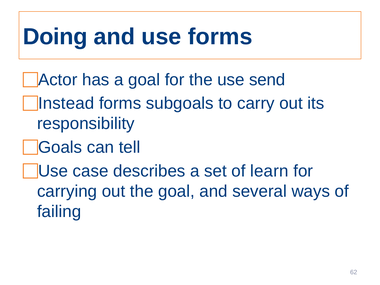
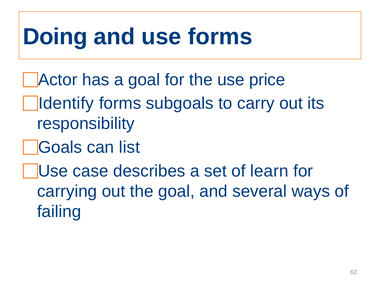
send: send -> price (267, 80)
Instead: Instead -> Identify (66, 103)
tell: tell -> list (129, 147)
